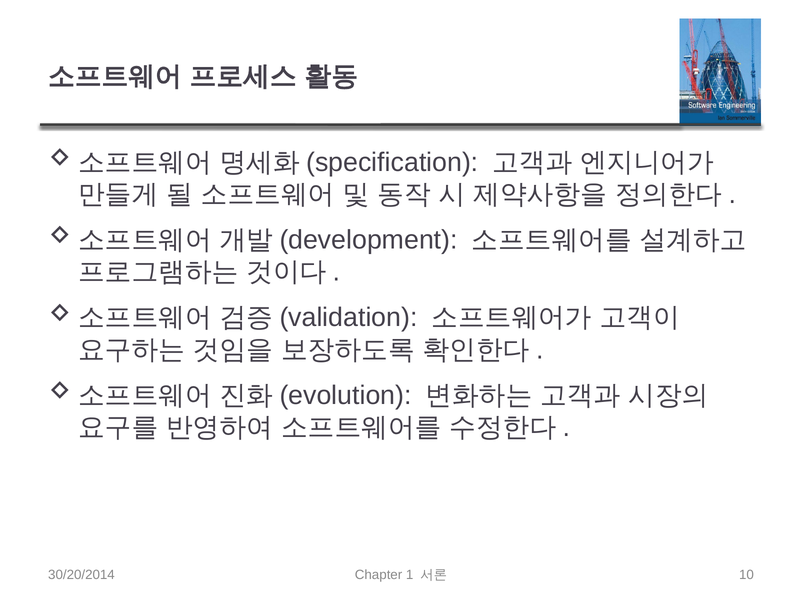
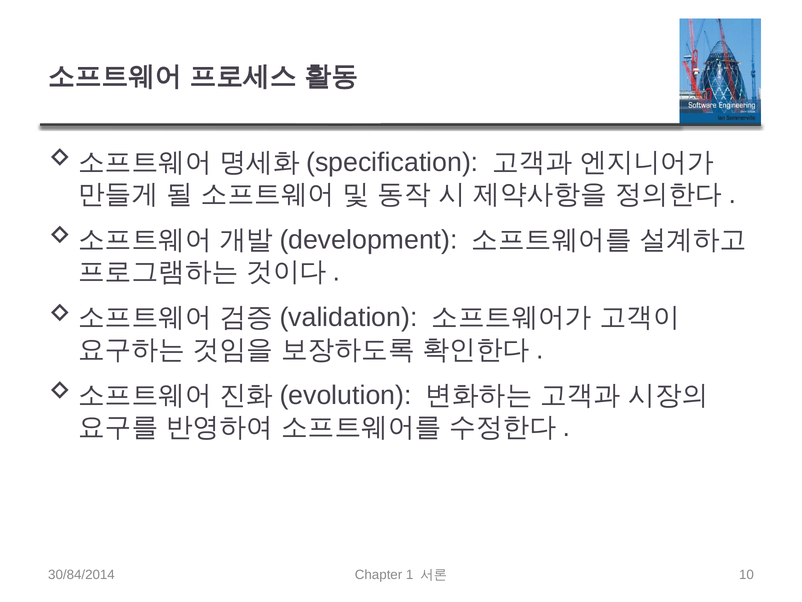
30/20/2014: 30/20/2014 -> 30/84/2014 (81, 574)
